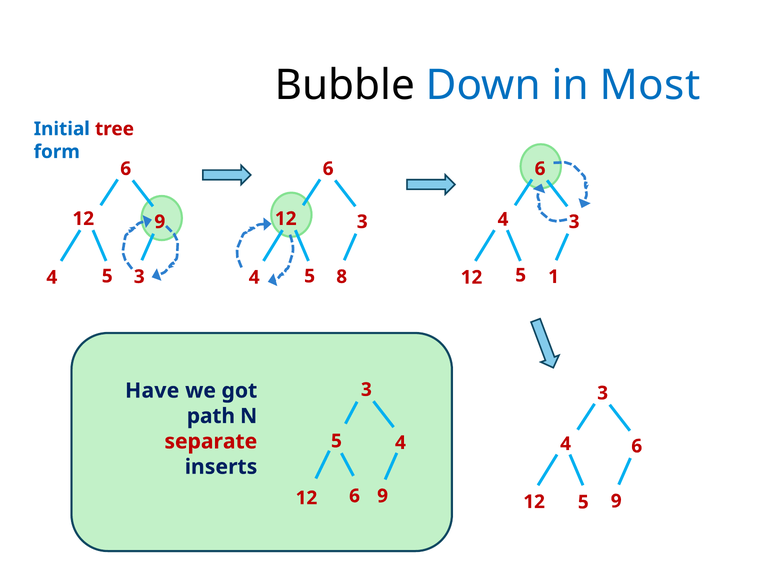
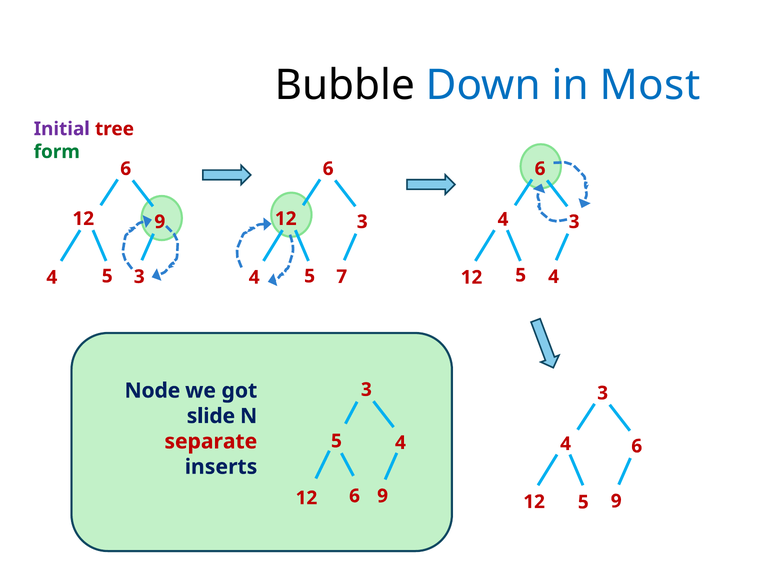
Initial colour: blue -> purple (62, 129)
form colour: blue -> green (57, 152)
5 1: 1 -> 4 (554, 277)
8: 8 -> 7 (342, 277)
Have: Have -> Node (152, 391)
path: path -> slide (211, 416)
